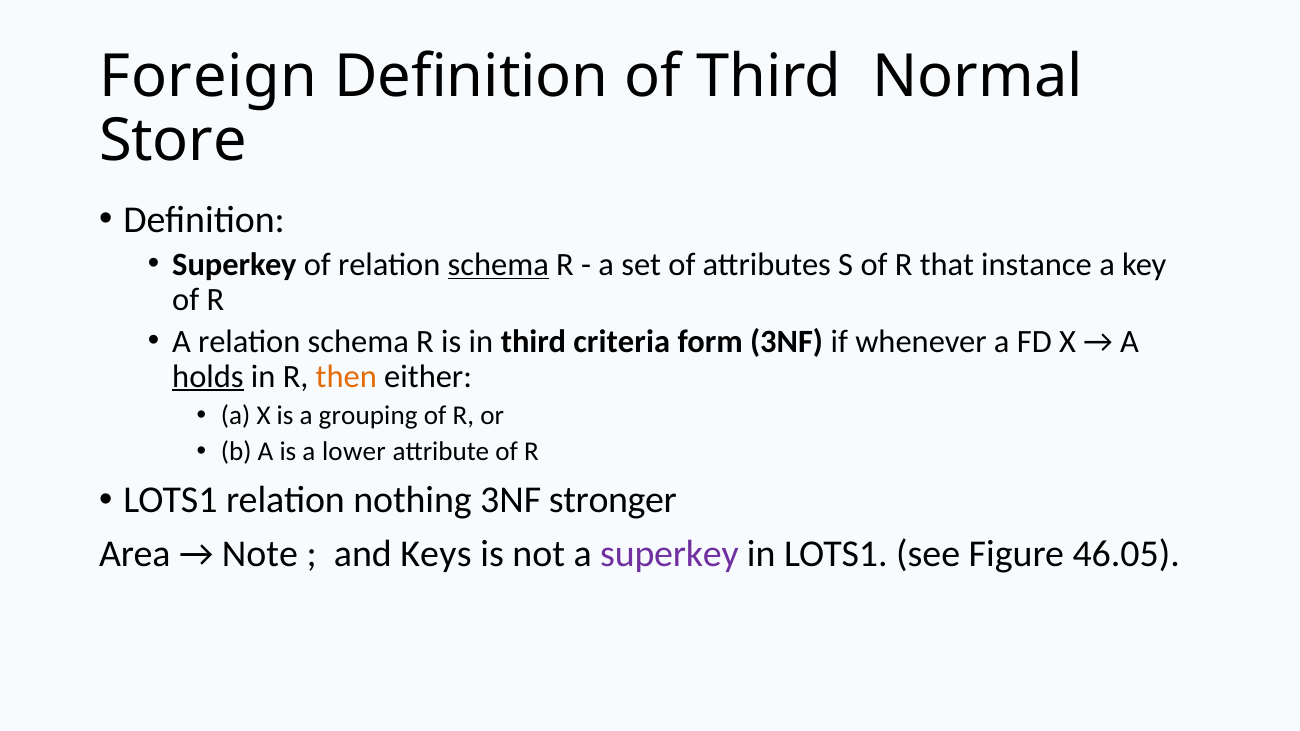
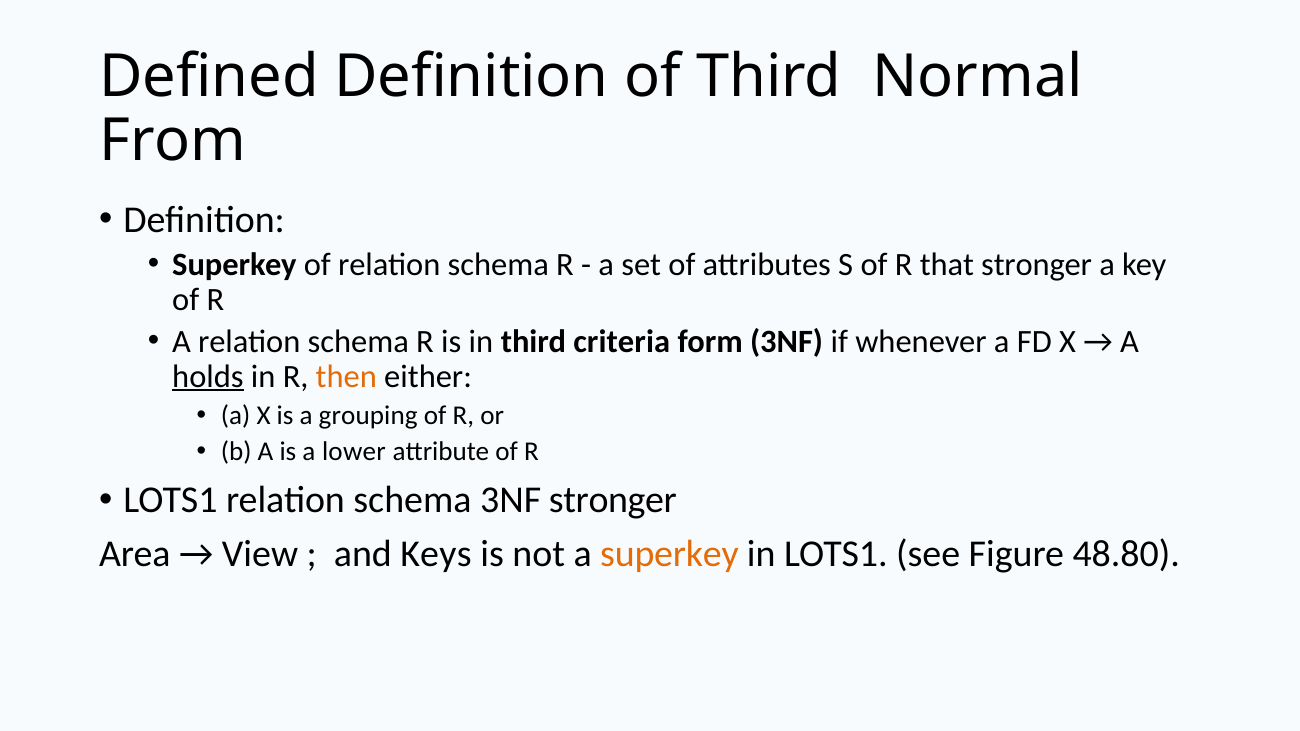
Foreign: Foreign -> Defined (209, 77)
Store: Store -> From (173, 141)
schema underline: present -> none (498, 265)
that instance: instance -> stronger (1037, 265)
LOTS1 relation nothing: nothing -> schema (412, 500)
Note: Note -> View (260, 555)
superkey colour: purple -> orange (669, 555)
46.05: 46.05 -> 48.80 (1126, 555)
